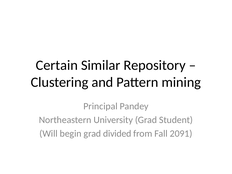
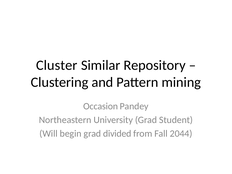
Certain: Certain -> Cluster (57, 65)
Principal: Principal -> Occasion (101, 106)
2091: 2091 -> 2044 (181, 134)
